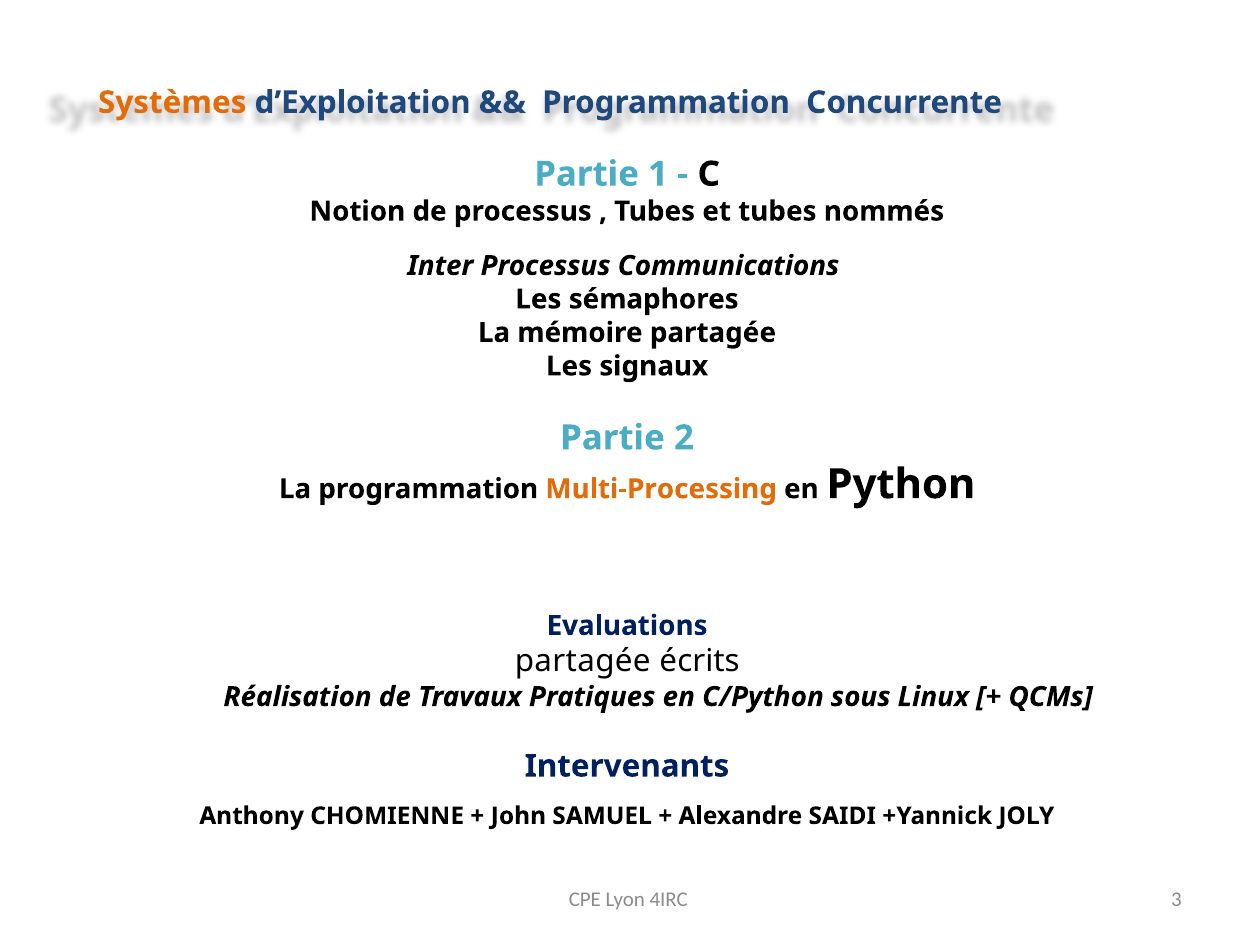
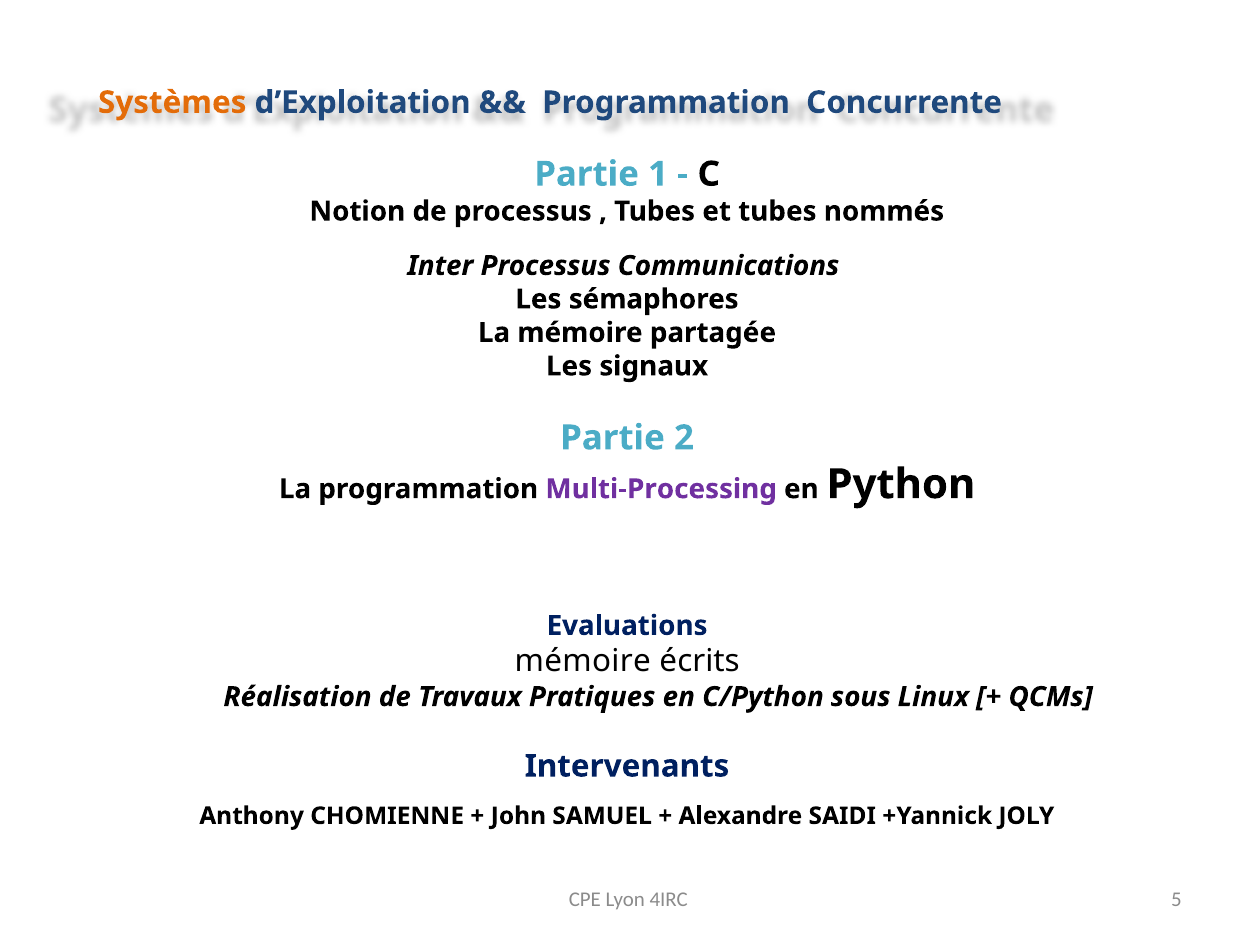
Multi-Processing colour: orange -> purple (661, 489)
partagée: partagée -> mémoire (583, 662)
3: 3 -> 5 (1176, 900)
